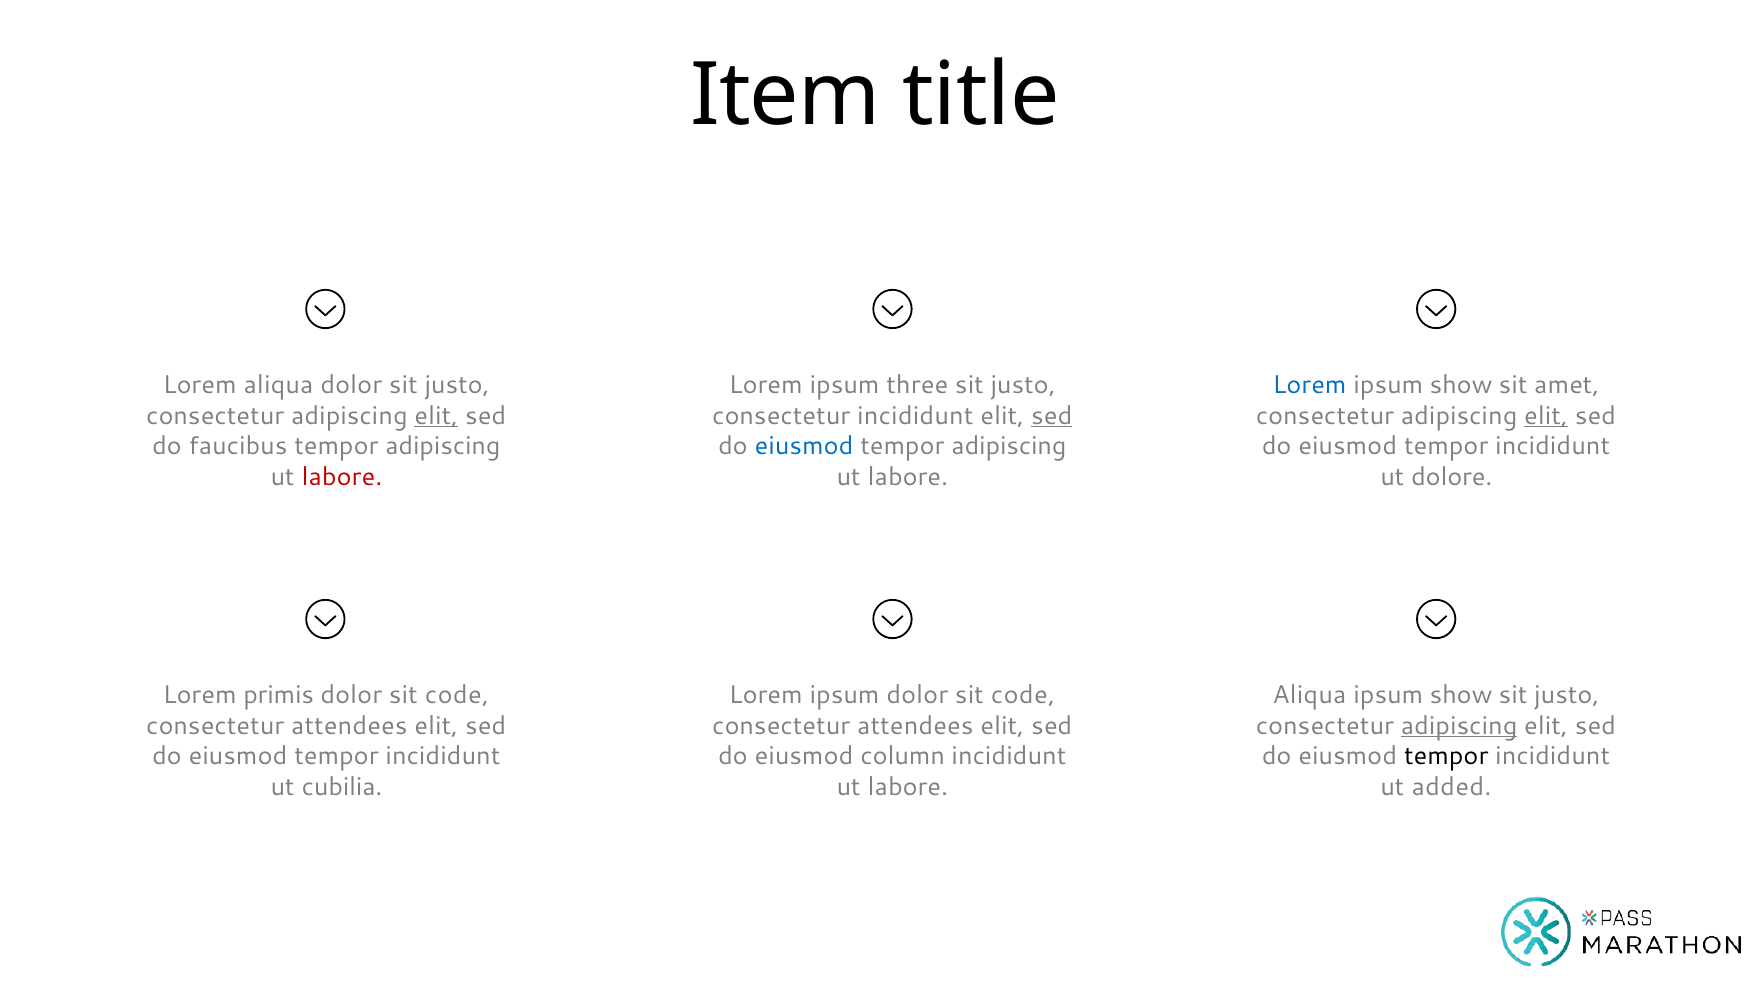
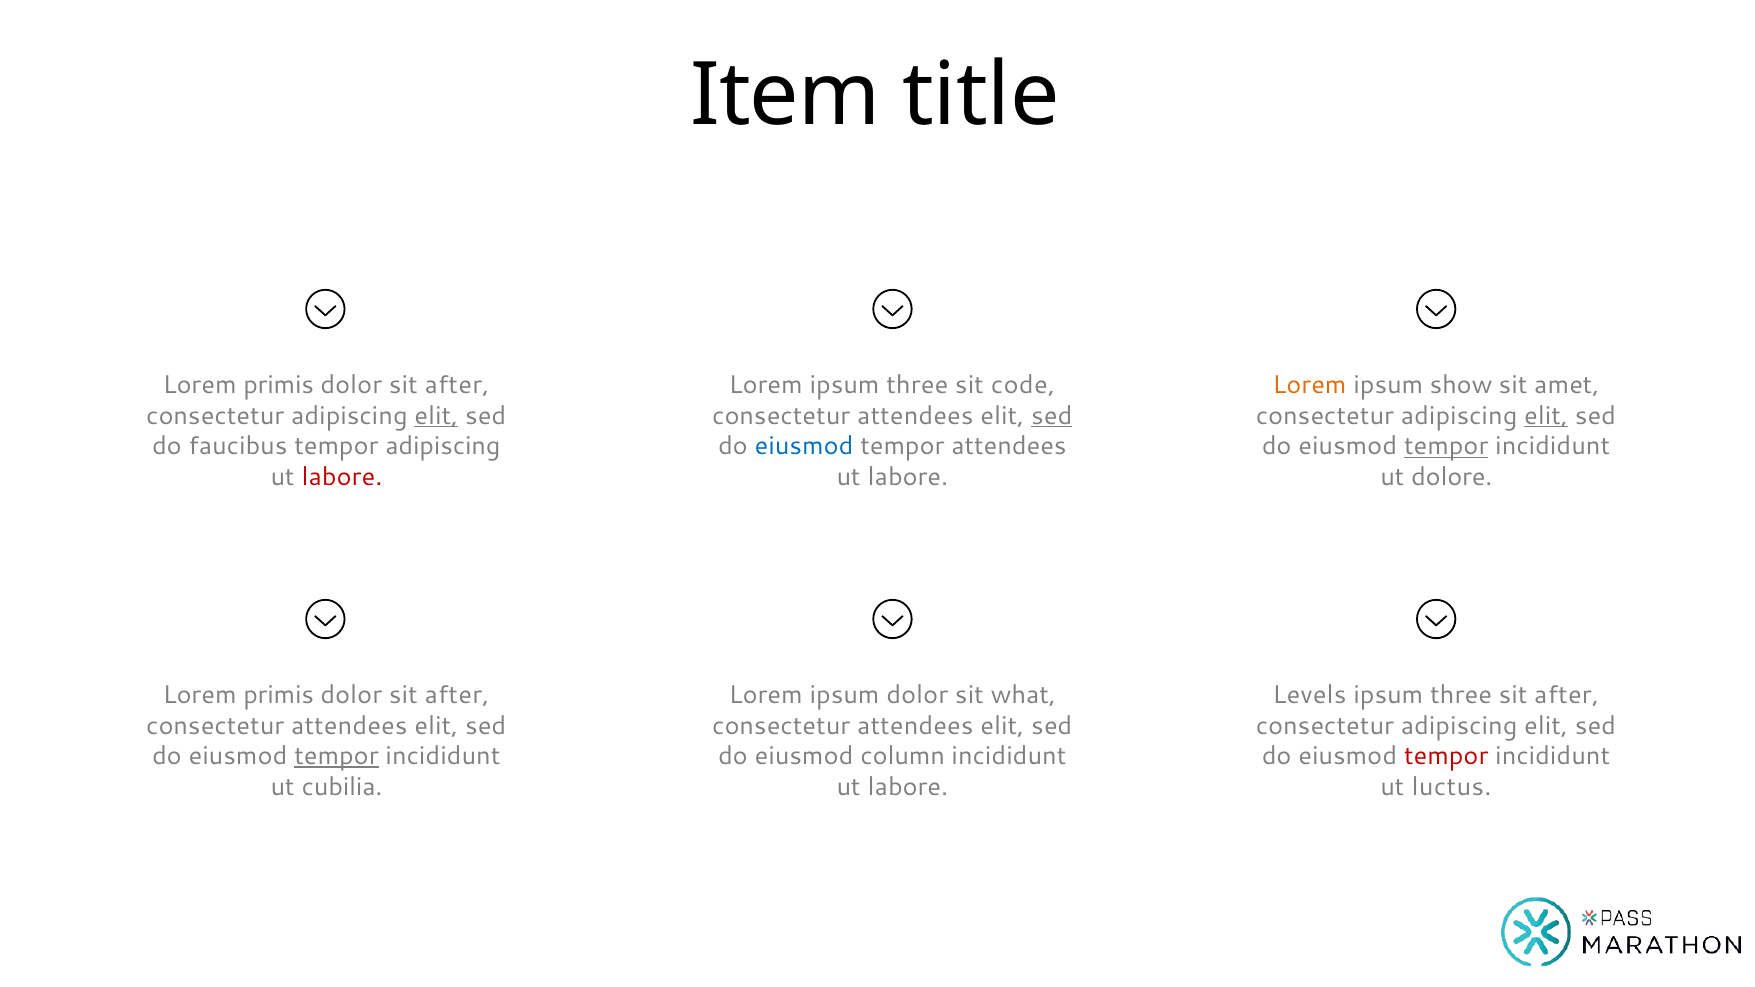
aliqua: aliqua -> primis (279, 385)
justo: justo -> after (457, 385)
justo: justo -> code (1023, 385)
Lorem colour: blue -> orange (1309, 385)
incididunt: incididunt -> attendees (915, 416)
adipiscing: adipiscing -> attendees (1009, 446)
tempor underline: none -> present (1446, 446)
code: code -> after (457, 695)
ipsum dolor sit code: code -> what (1023, 695)
Aliqua: Aliqua -> Levels (1309, 695)
show: show -> three (1461, 695)
justo: justo -> after (1567, 695)
adipiscing underline: present -> none (1459, 726)
tempor underline: none -> present (337, 756)
tempor colour: black -> red (1446, 756)
added: added -> luctus (1452, 787)
